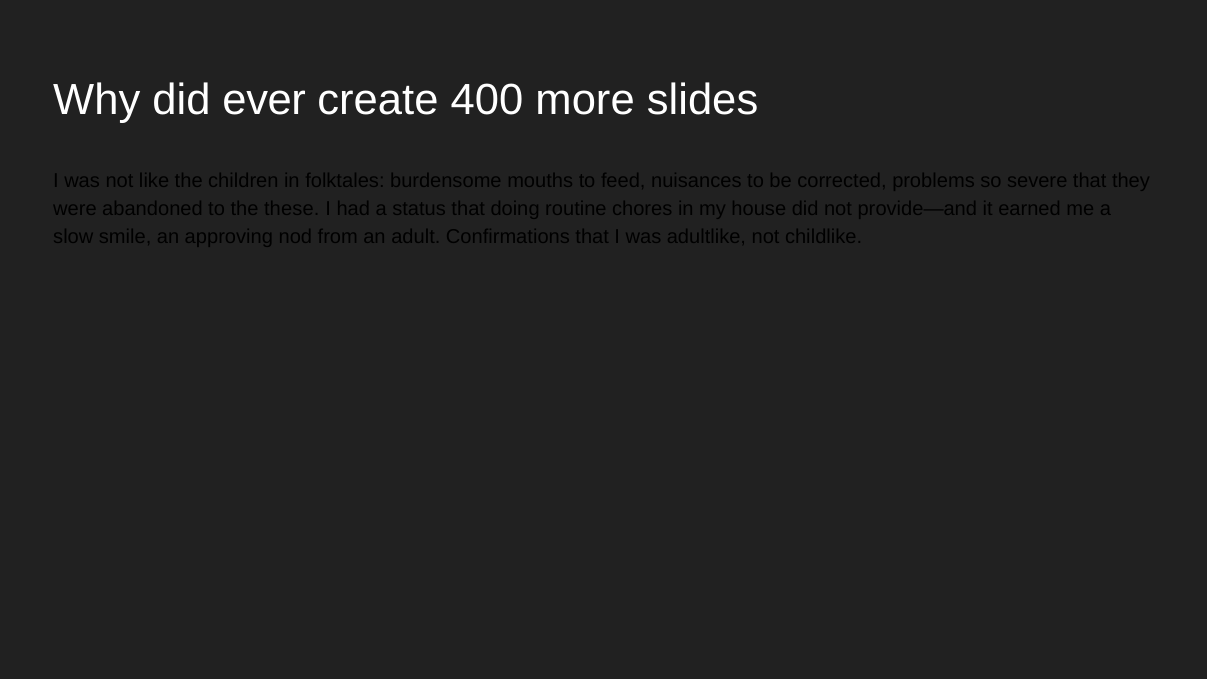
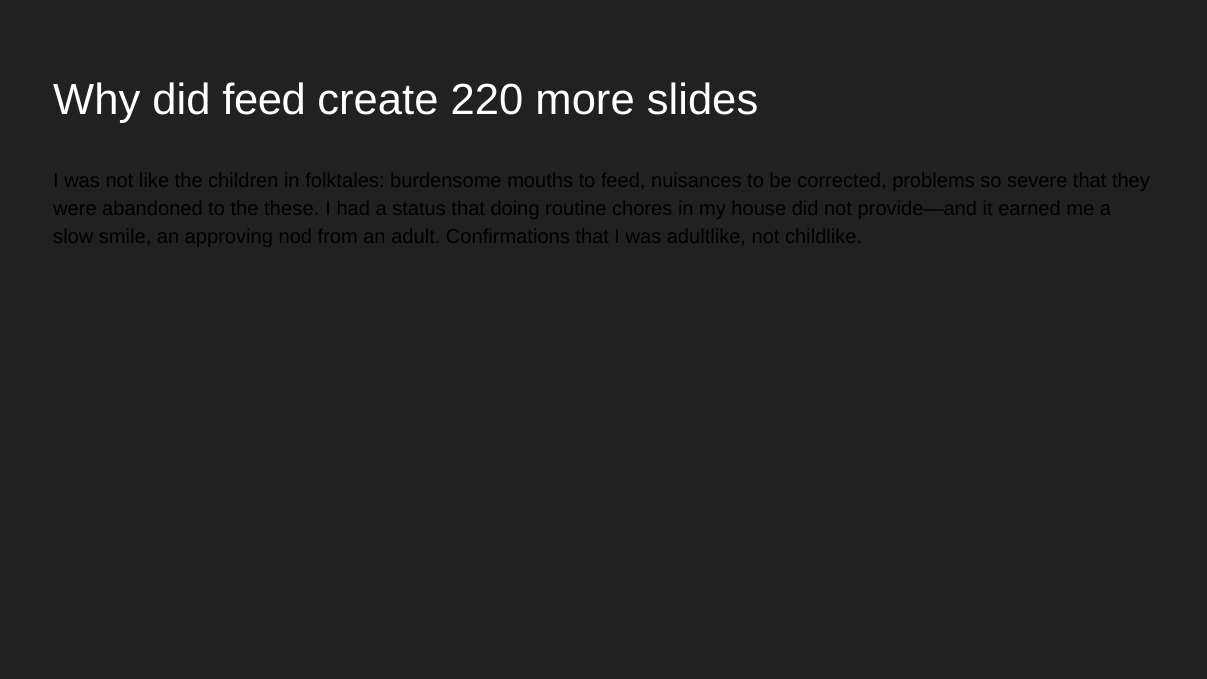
did ever: ever -> feed (264, 100)
400: 400 -> 220 (487, 100)
